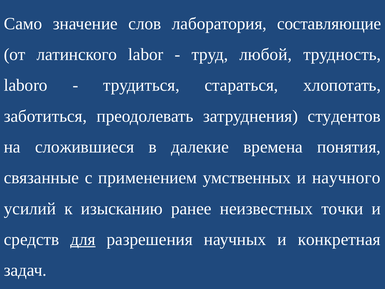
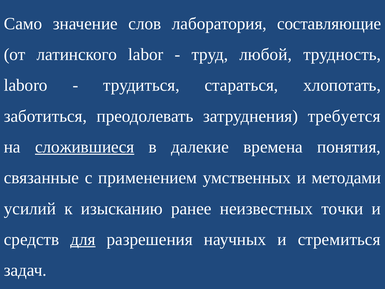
студентов: студентов -> требуется (344, 116)
сложившиеся underline: none -> present (85, 147)
научного: научного -> методами (346, 178)
конкретная: конкретная -> стремиться (339, 239)
